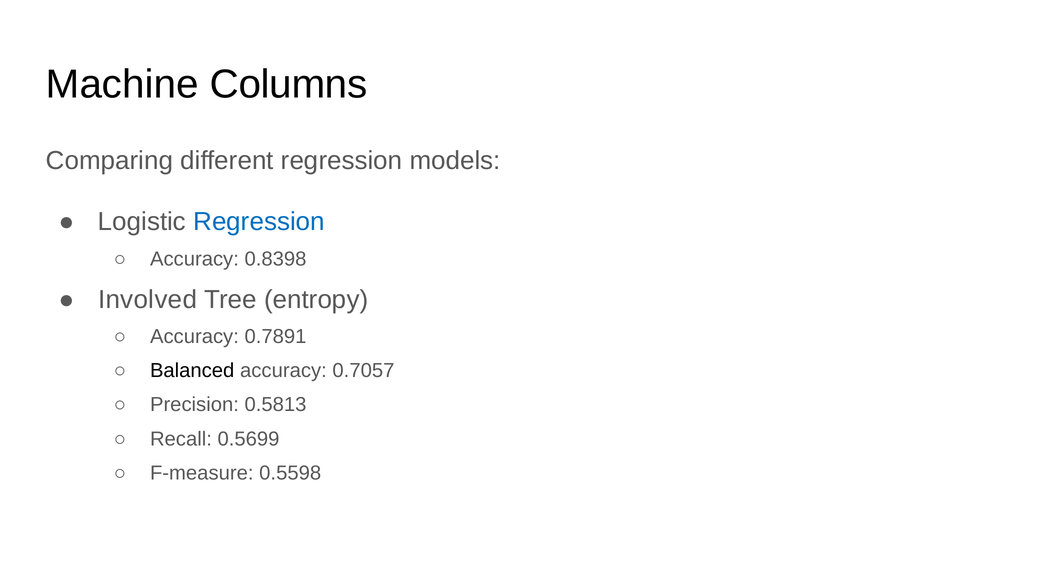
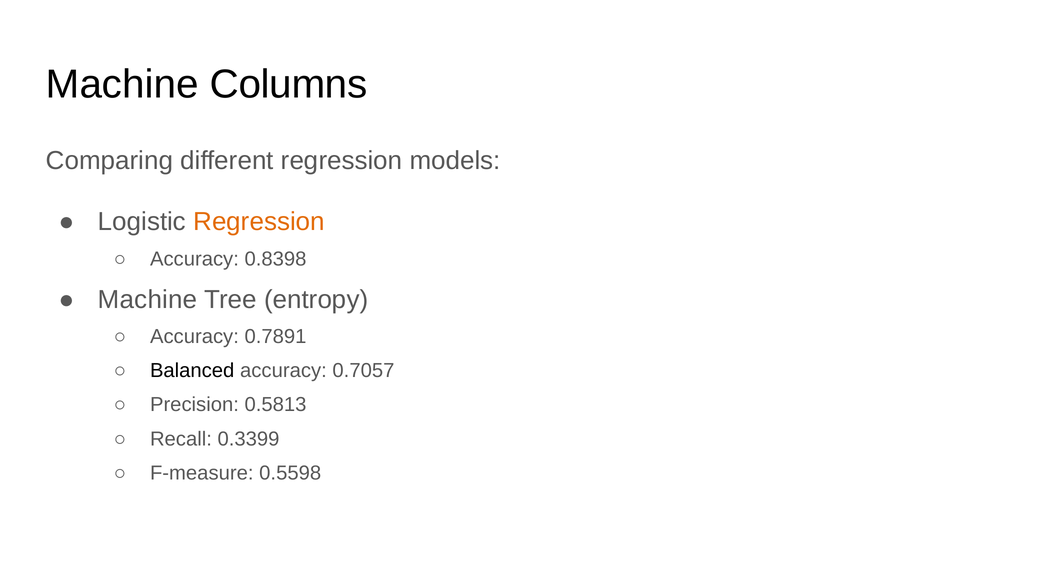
Regression colour: blue -> orange (259, 222)
Involved: Involved -> Machine (148, 300)
0.5699: 0.5699 -> 0.3399 (248, 439)
